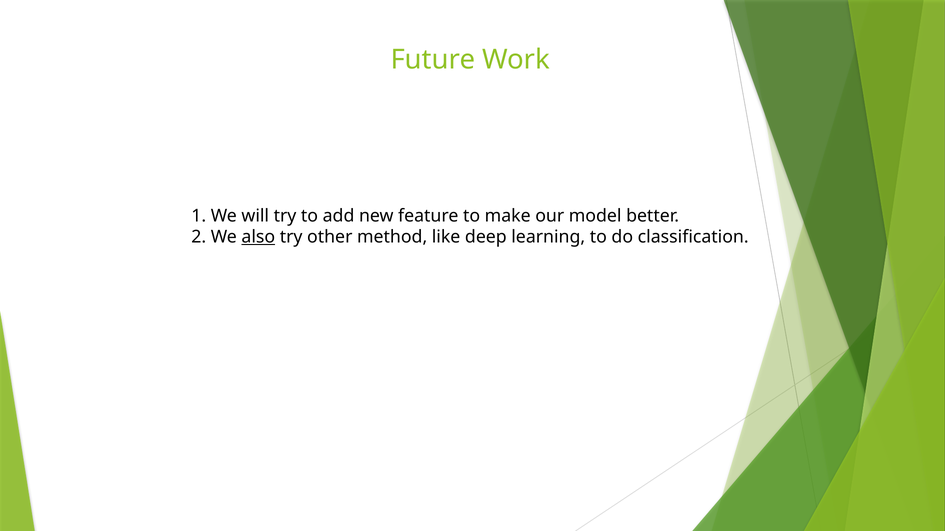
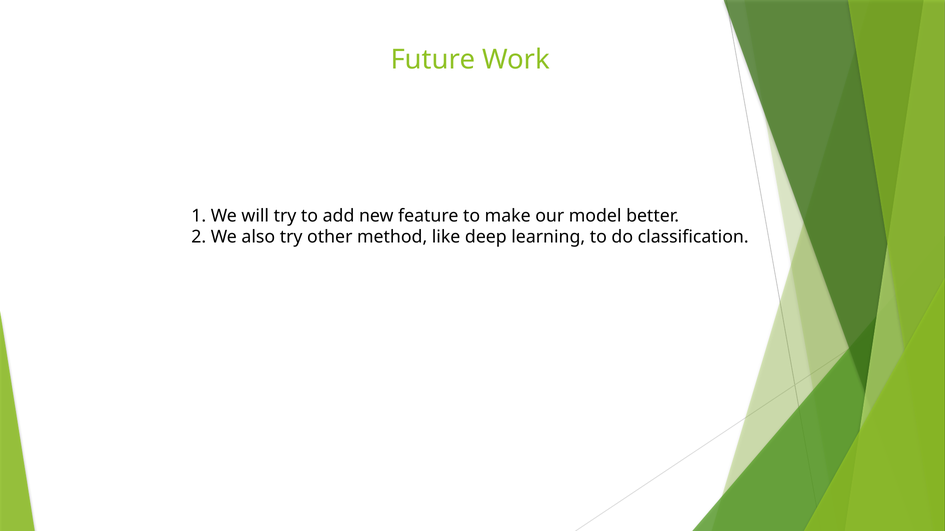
also underline: present -> none (258, 237)
